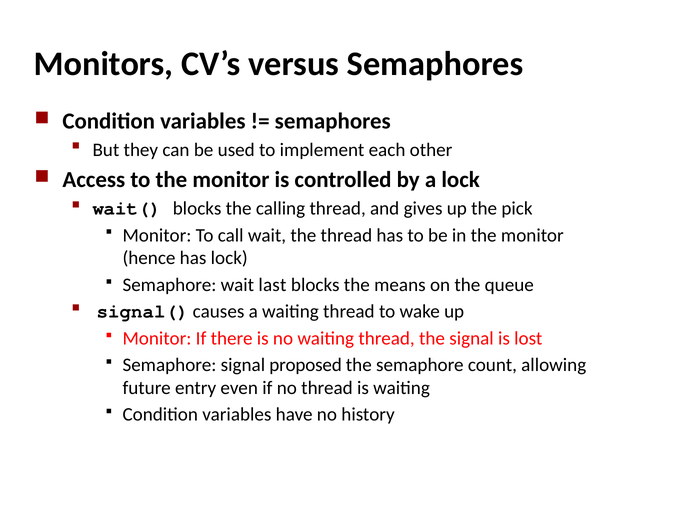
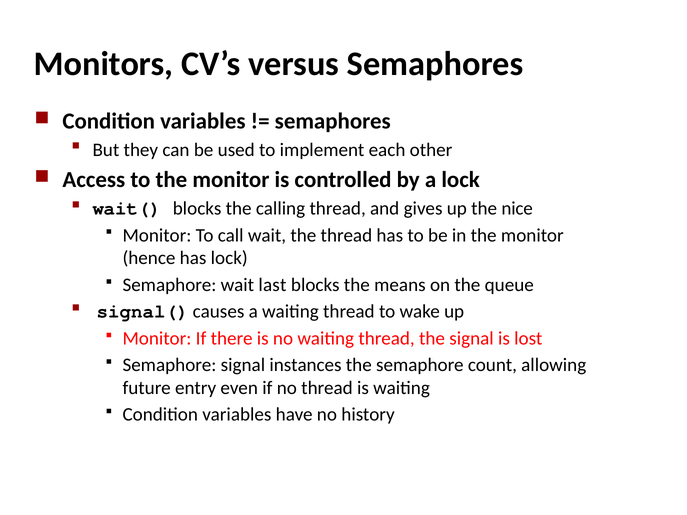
pick: pick -> nice (517, 209)
proposed: proposed -> instances (305, 365)
